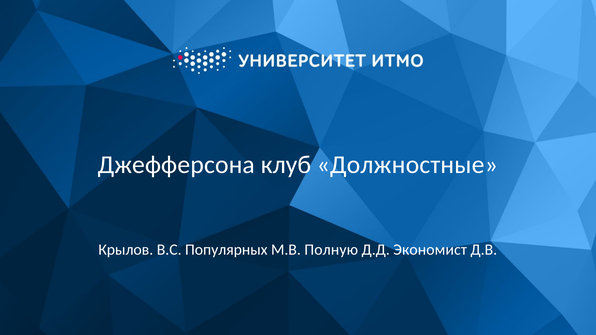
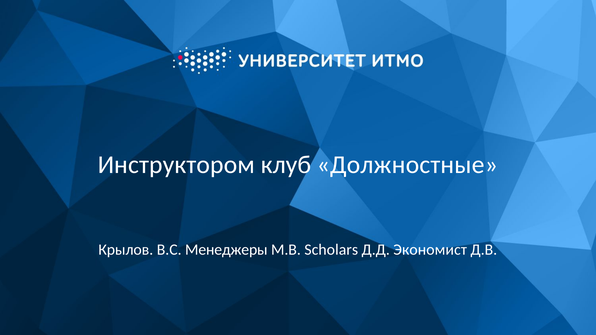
Джефферсона: Джефферсона -> Инструктором (176, 165)
Популярных: Популярных -> Менеджеры (226, 250)
Полную: Полную -> Scholars (331, 250)
